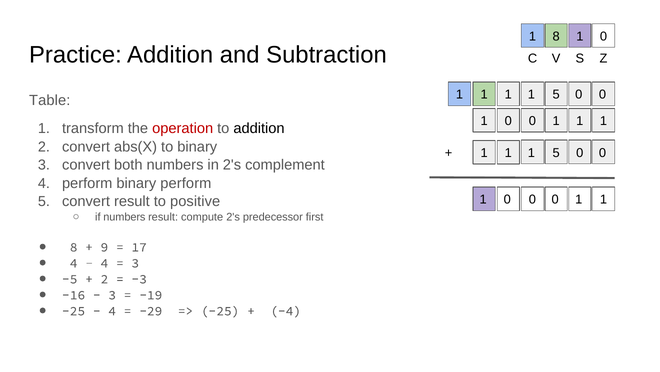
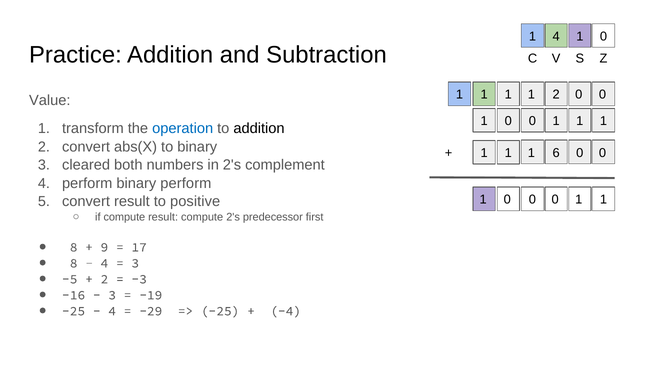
1 8: 8 -> 4 (556, 36)
5: 5 -> 2 (556, 95)
Table: Table -> Value (50, 100)
operation colour: red -> blue (183, 128)
5: 5 -> 6 (556, 152)
3 convert: convert -> cleared (86, 165)
if numbers: numbers -> compute (124, 217)
4: 4 -> 8 (74, 263)
